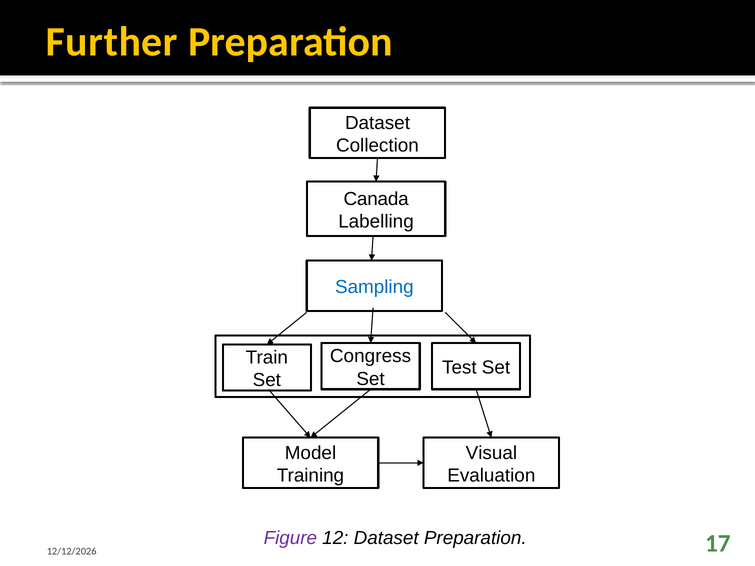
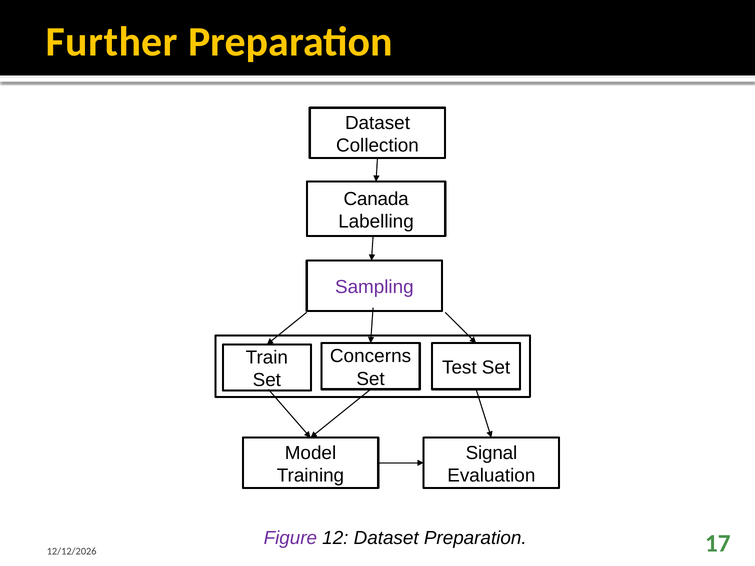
Sampling colour: blue -> purple (374, 287)
Congress: Congress -> Concerns (371, 356)
Visual: Visual -> Signal (491, 453)
